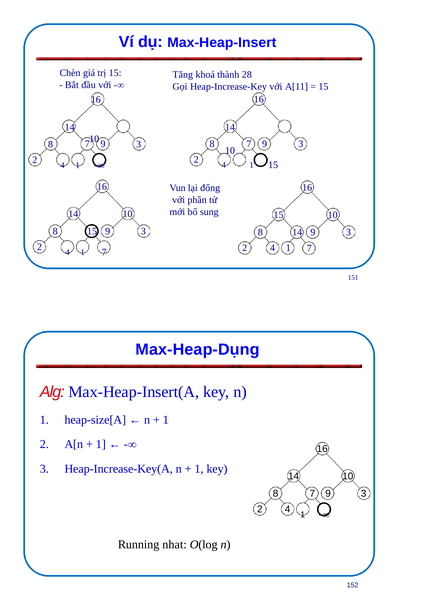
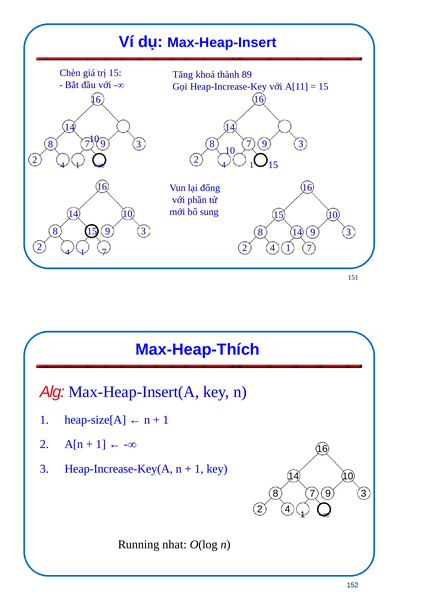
28: 28 -> 89 (247, 75)
Max-Heap-Dụng: Max-Heap-Dụng -> Max-Heap-Thích (198, 350)
